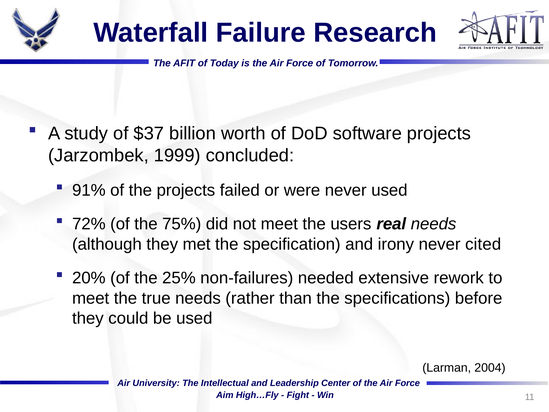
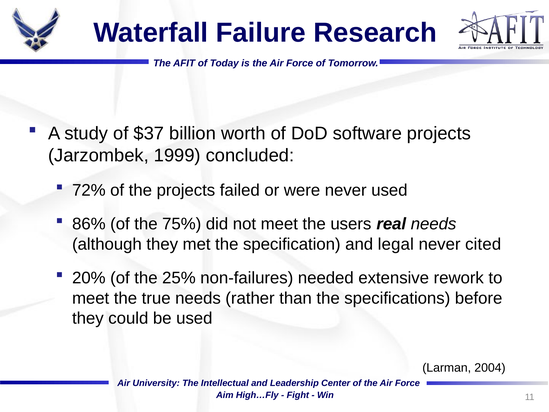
91%: 91% -> 72% (89, 190)
72%: 72% -> 86% (89, 224)
irony: irony -> legal (396, 244)
